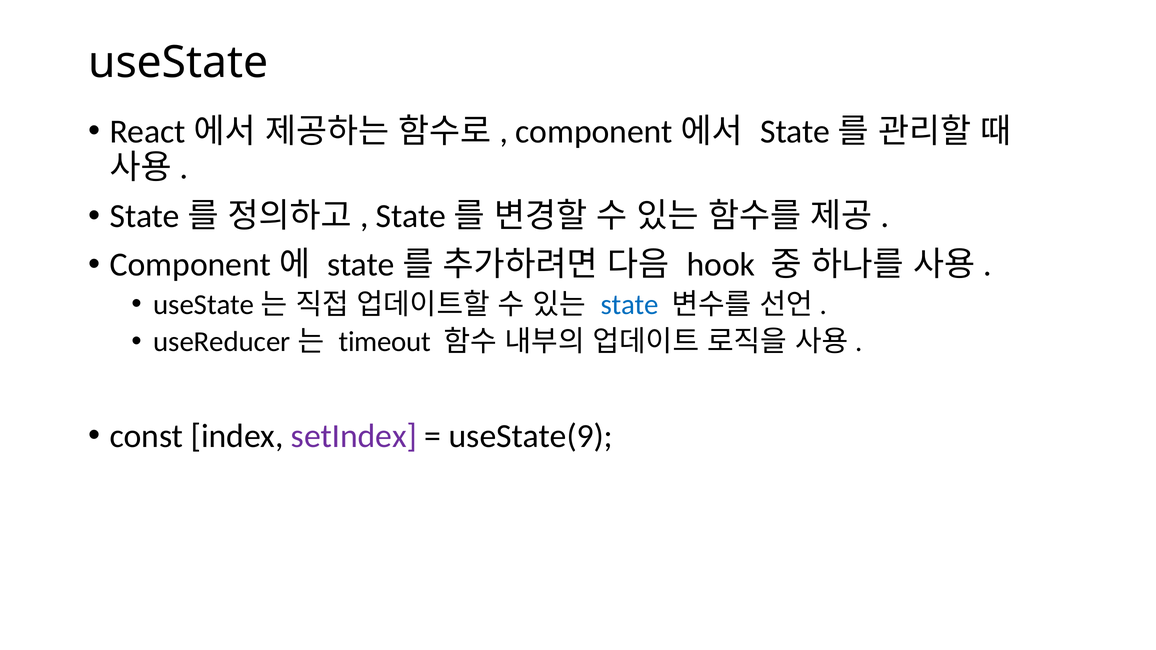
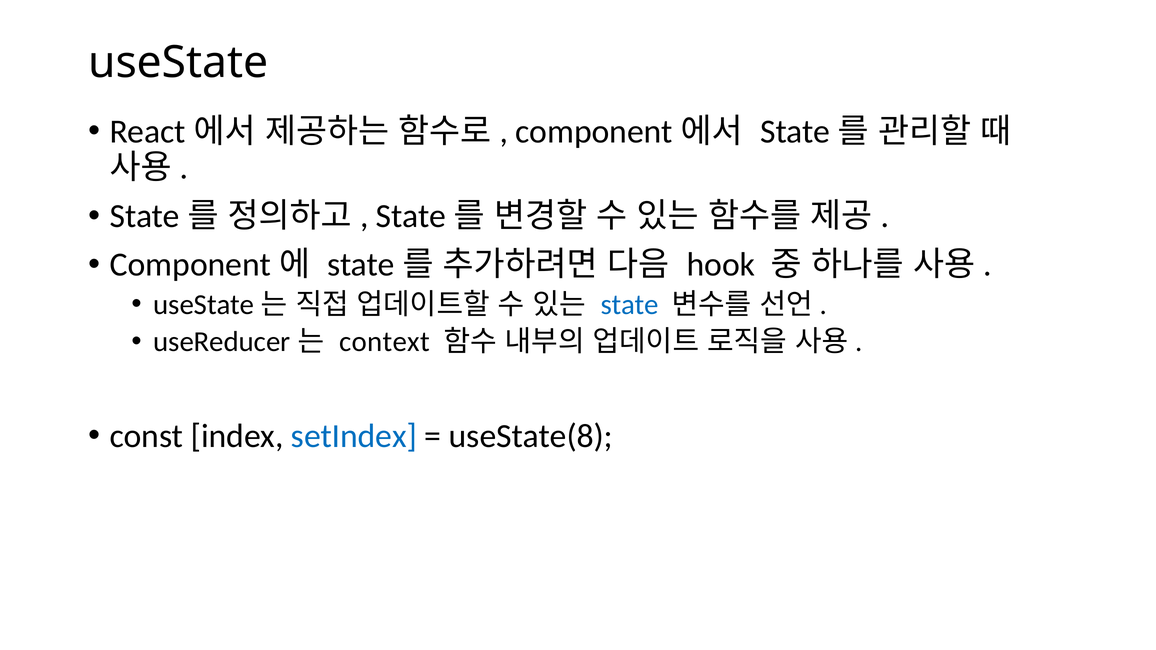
timeout: timeout -> context (384, 342)
setIndex colour: purple -> blue (354, 436)
useState(9: useState(9 -> useState(8 (531, 436)
